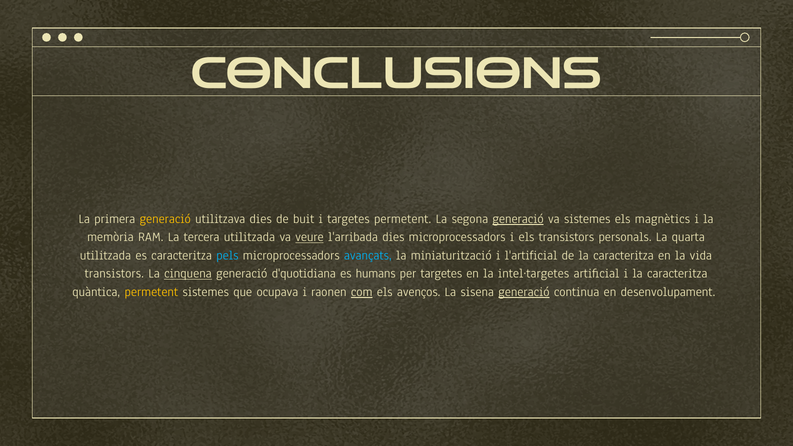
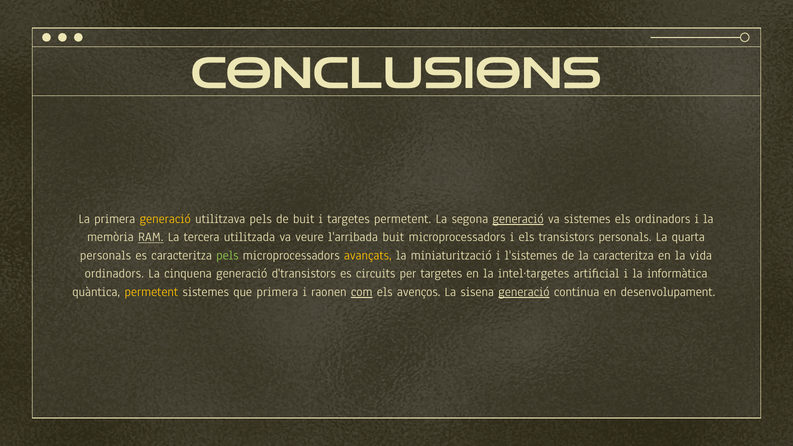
utilitzava dies: dies -> pels (261, 219)
els magnètics: magnètics -> ordinadors (663, 219)
RAM underline: none -> present (151, 237)
veure underline: present -> none (310, 237)
l'arribada dies: dies -> buit (393, 237)
utilitzada: utilitzada -> personals (105, 255)
pels colour: light blue -> light green (227, 255)
avançats colour: light blue -> yellow (368, 255)
l'artificial: l'artificial -> l'sistemes (531, 255)
transistors: transistors -> ordinadors (114, 274)
cinquena underline: present -> none (188, 274)
d'quotidiana: d'quotidiana -> d'transistors (304, 274)
humans: humans -> circuits (376, 274)
i la caracteritza: caracteritza -> informàtica (677, 274)
que ocupava: ocupava -> primera (277, 292)
